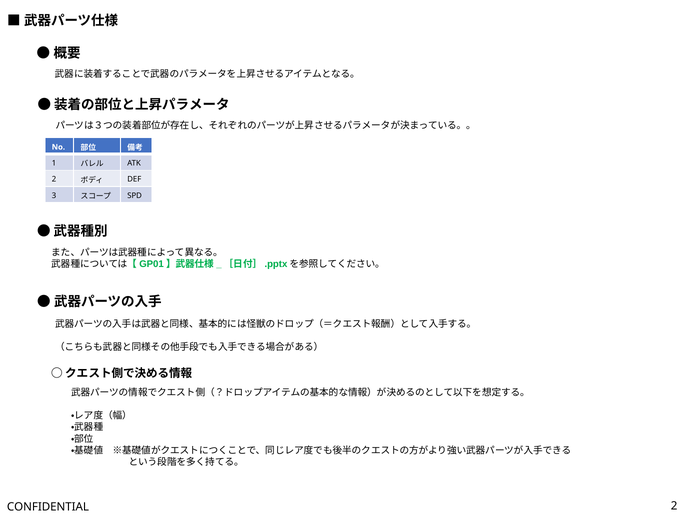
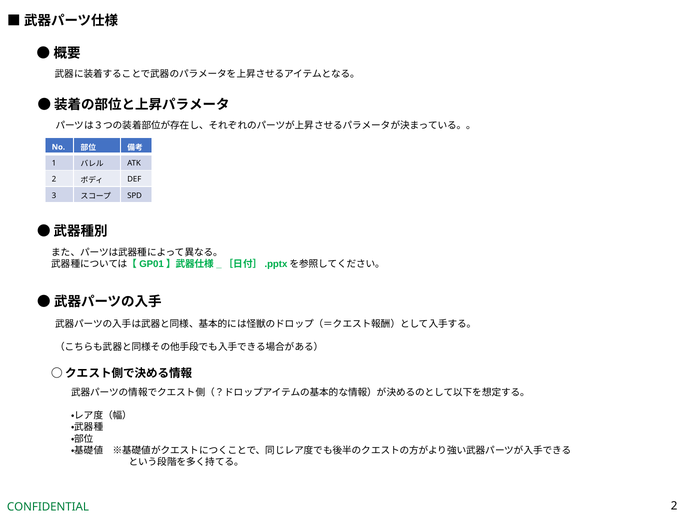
CONFIDENTIAL colour: black -> green (48, 507)
